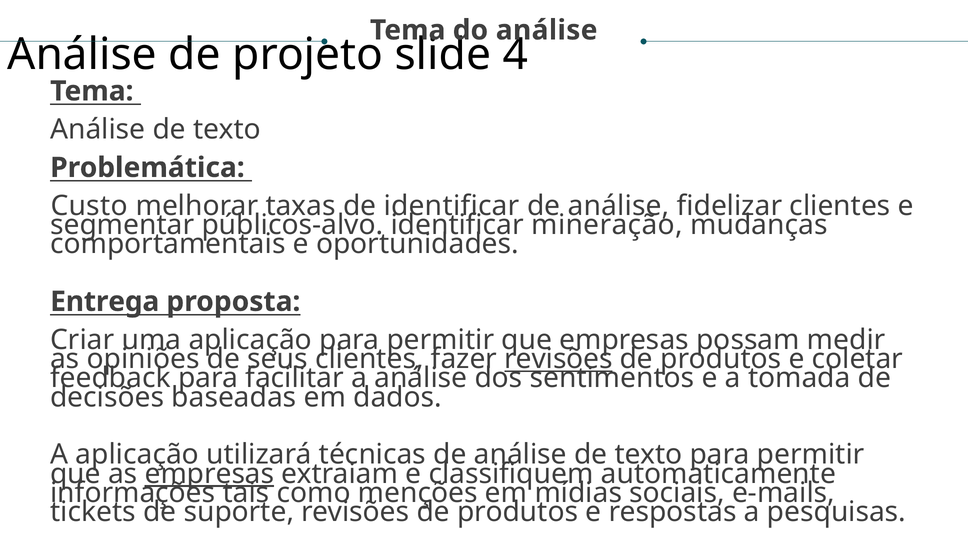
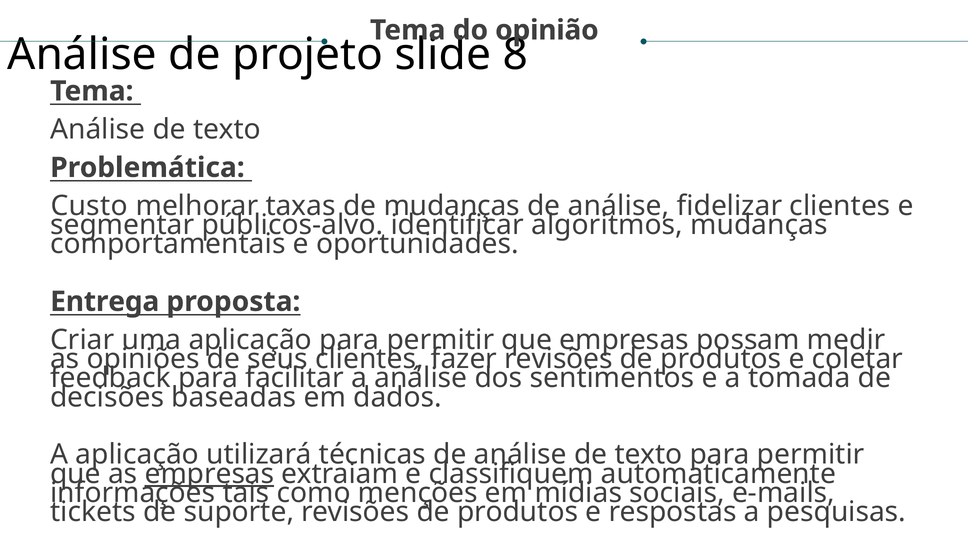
análise: análise -> opinião (547, 30)
4: 4 -> 8 (515, 55)
de identificar: identificar -> mudanças (452, 206)
mineração: mineração -> algoritmos (607, 225)
revisões underline: present -> none (559, 359)
